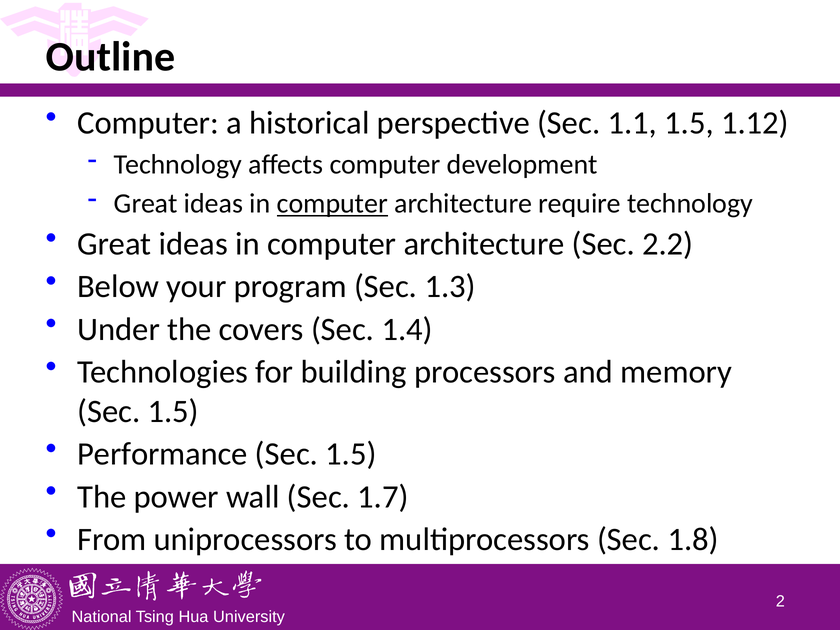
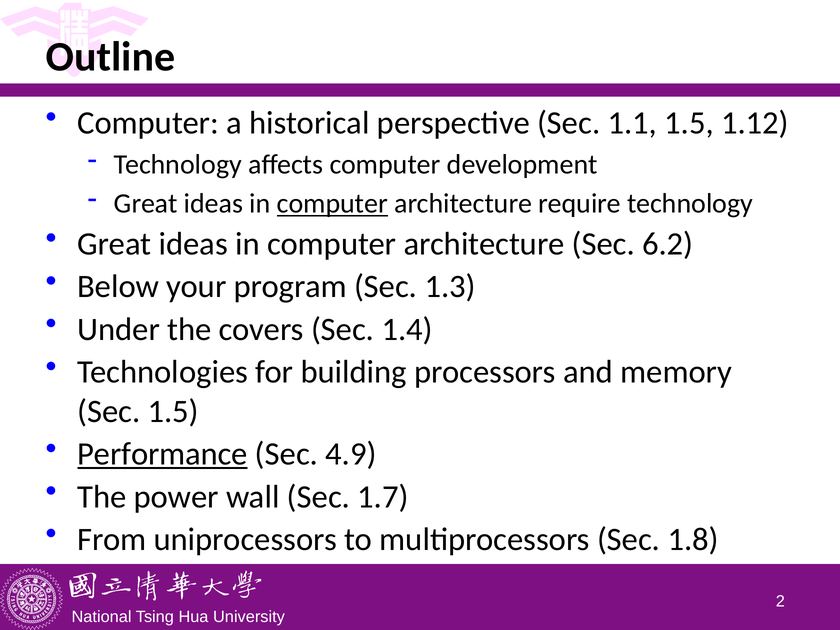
2.2: 2.2 -> 6.2 (668, 244)
Performance underline: none -> present (162, 454)
1.5: 1.5 -> 4.9 (351, 454)
